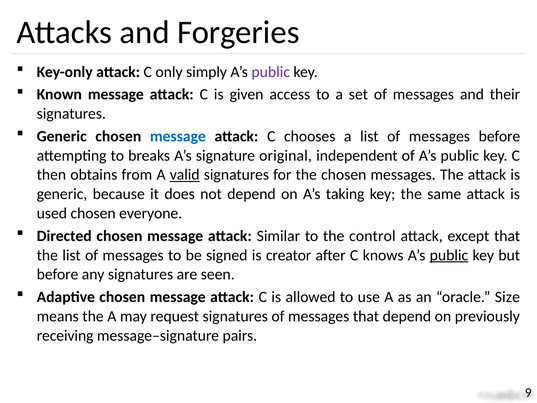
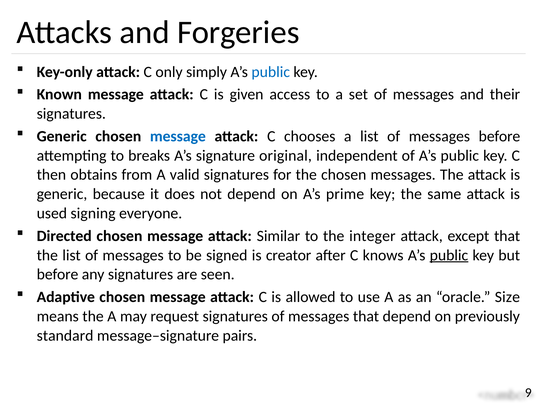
public colour: purple -> blue (271, 72)
valid underline: present -> none (185, 175)
taking: taking -> prime (345, 194)
used chosen: chosen -> signing (93, 213)
control: control -> integer (372, 236)
receiving: receiving -> standard (65, 335)
